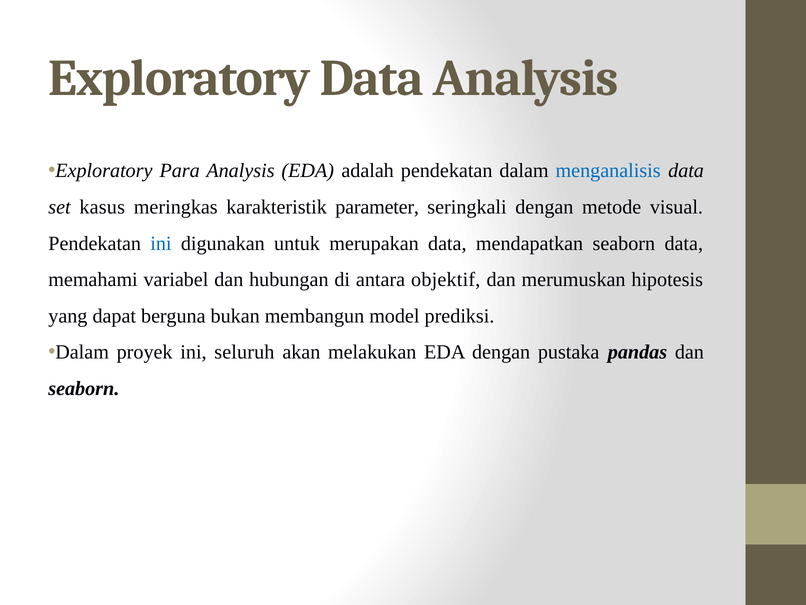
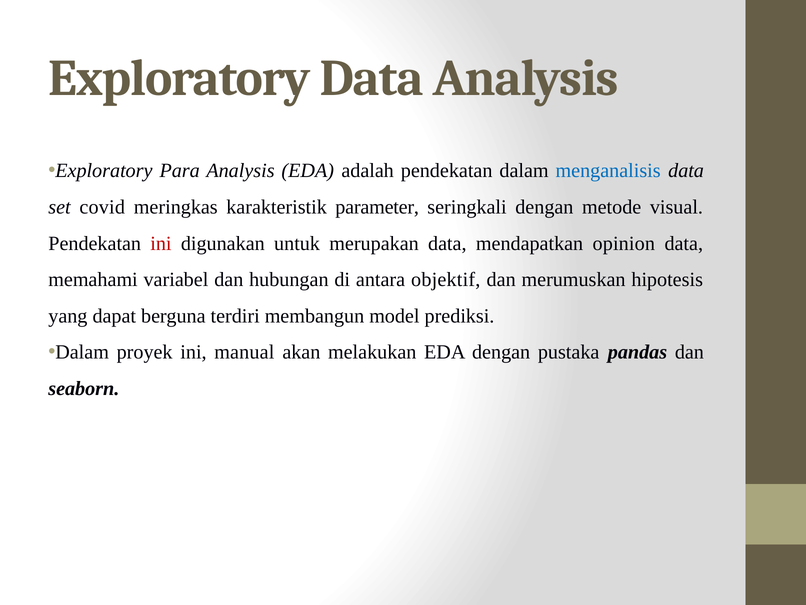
kasus: kasus -> covid (102, 207)
ini colour: blue -> red (161, 243)
mendapatkan seaborn: seaborn -> opinion (624, 243)
bukan: bukan -> terdiri (235, 316)
seluruh: seluruh -> manual (244, 352)
